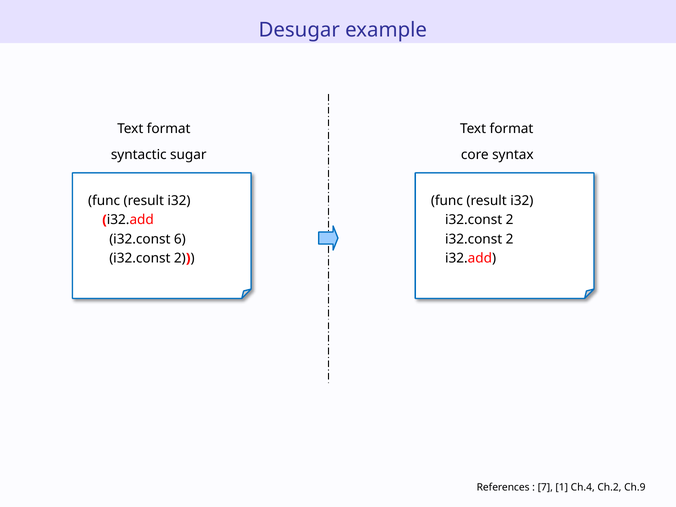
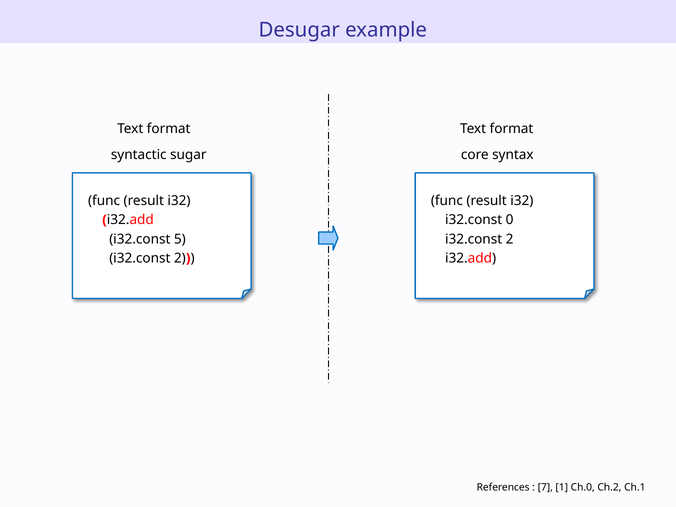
2: 2 -> 0 (510, 220)
6: 6 -> 5 (180, 239)
Ch.4: Ch.4 -> Ch.0 (583, 487)
Ch.9: Ch.9 -> Ch.1 (635, 487)
